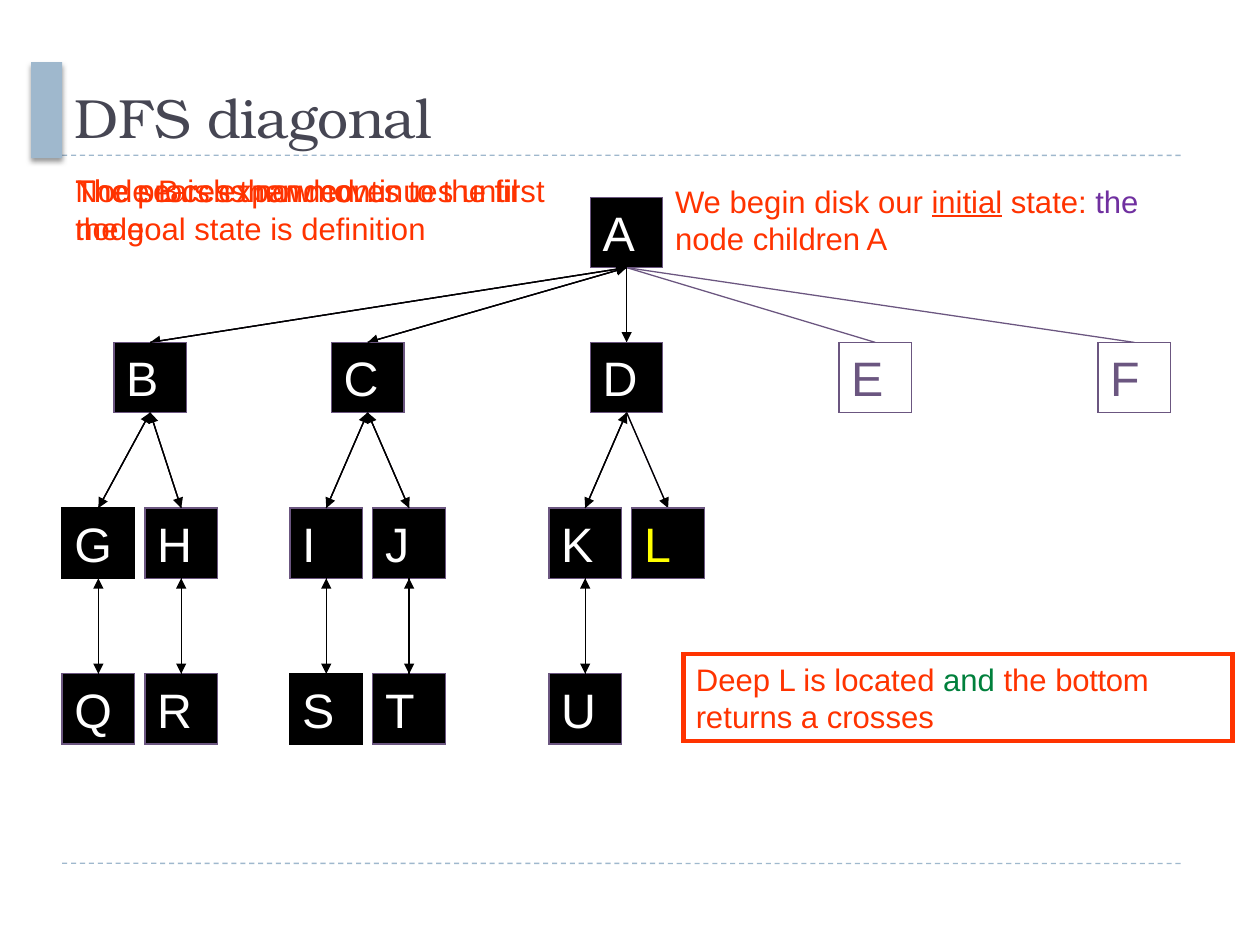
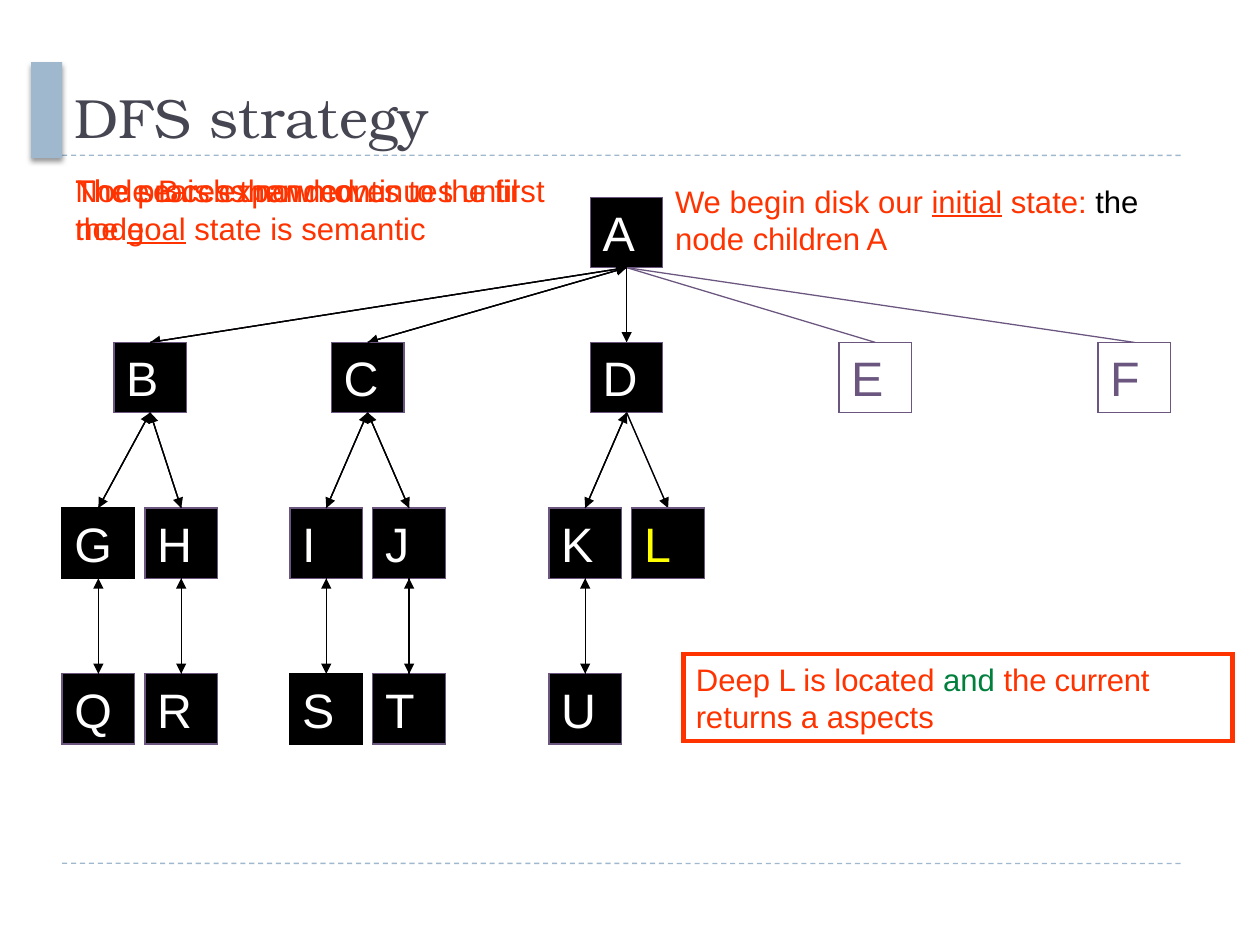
diagonal: diagonal -> strategy (319, 120)
the colour: purple -> black (1117, 203)
goal underline: none -> present (156, 230)
definition: definition -> semantic (363, 230)
bottom: bottom -> current (1102, 681)
crosses: crosses -> aspects (880, 718)
